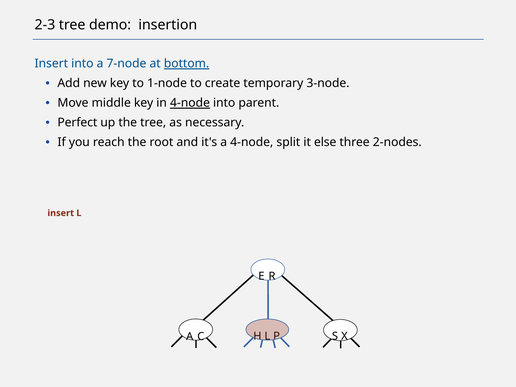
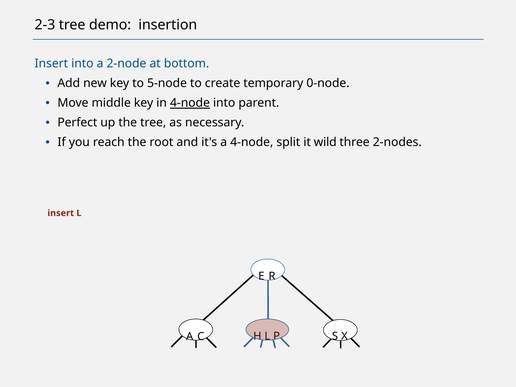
7-node: 7-node -> 2-node (126, 64)
bottom underline: present -> none (187, 64)
1-node: 1-node -> 5-node (167, 83)
3-node: 3-node -> 0-node (328, 83)
else: else -> wild (325, 142)
